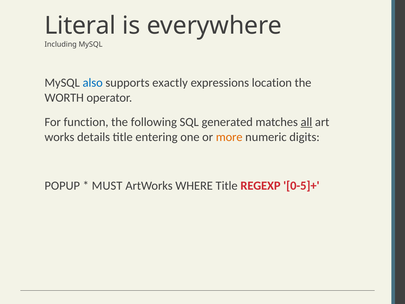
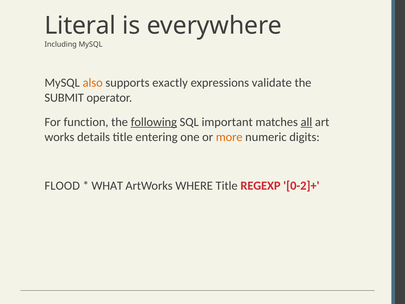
also colour: blue -> orange (93, 83)
location: location -> validate (272, 83)
WORTH: WORTH -> SUBMIT (64, 98)
following underline: none -> present (154, 122)
generated: generated -> important (227, 122)
POPUP: POPUP -> FLOOD (62, 186)
MUST: MUST -> WHAT (107, 186)
0-5]+: 0-5]+ -> 0-2]+ (301, 186)
